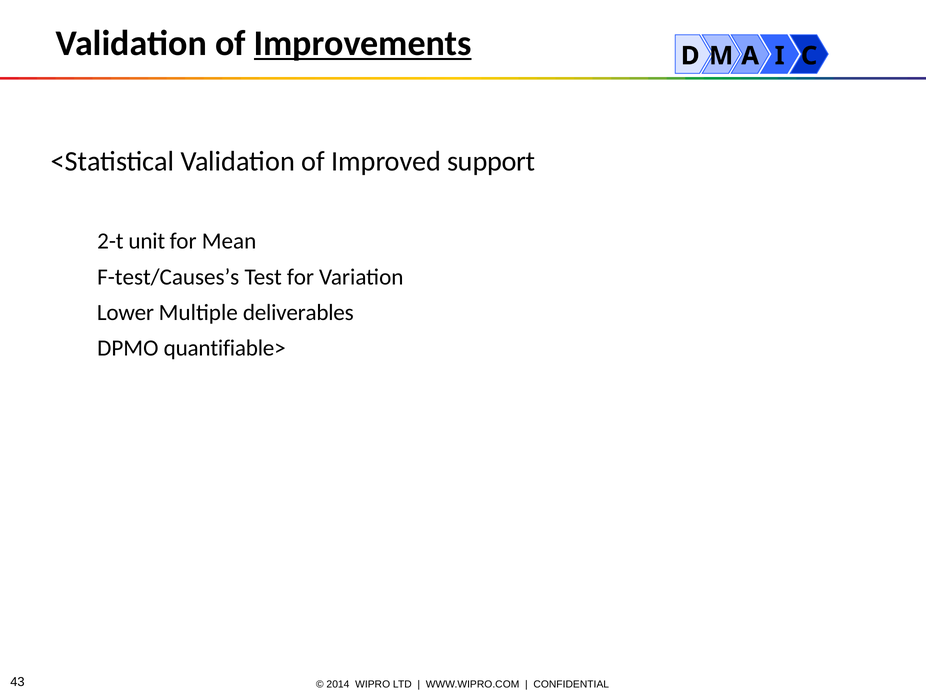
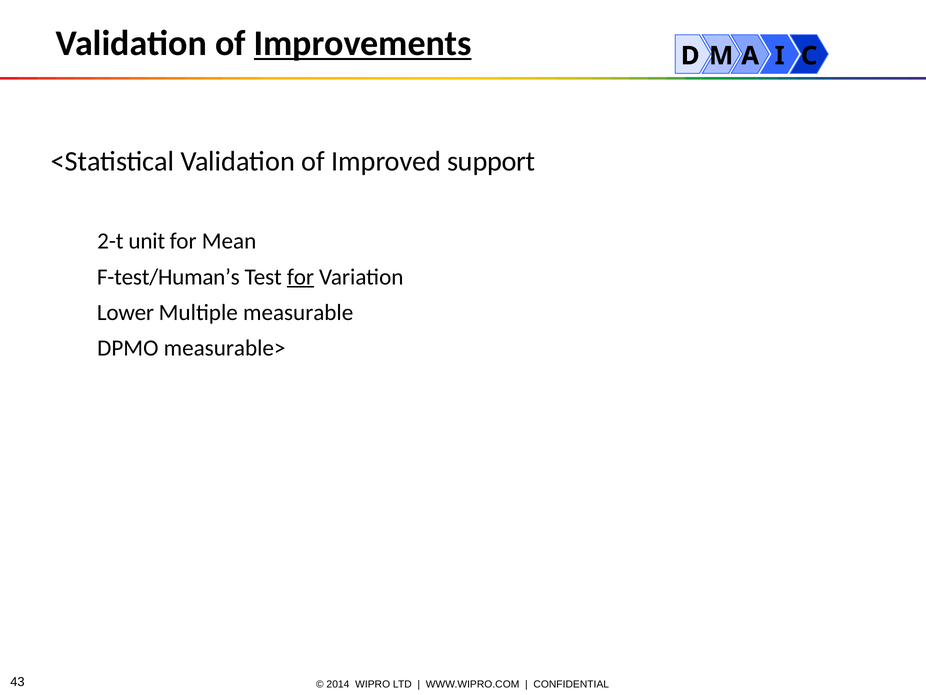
F-test/Causes’s: F-test/Causes’s -> F-test/Human’s (168, 277)
for underline: none -> present (300, 277)
deliverables: deliverables -> measurable (298, 312)
quantifiable>: quantifiable> -> measurable> (225, 348)
